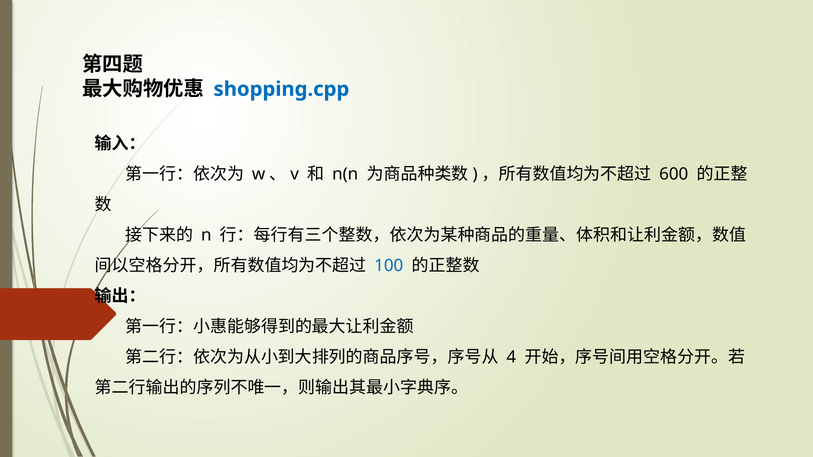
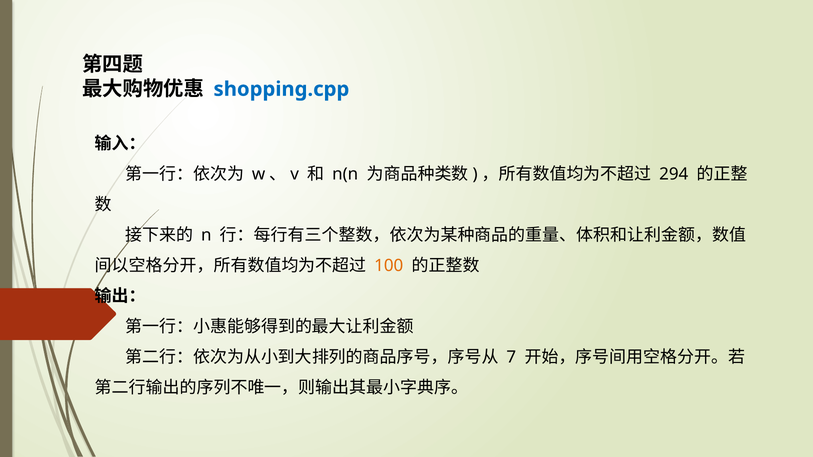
600: 600 -> 294 (674, 174)
100 colour: blue -> orange (389, 266)
4: 4 -> 7 (511, 357)
